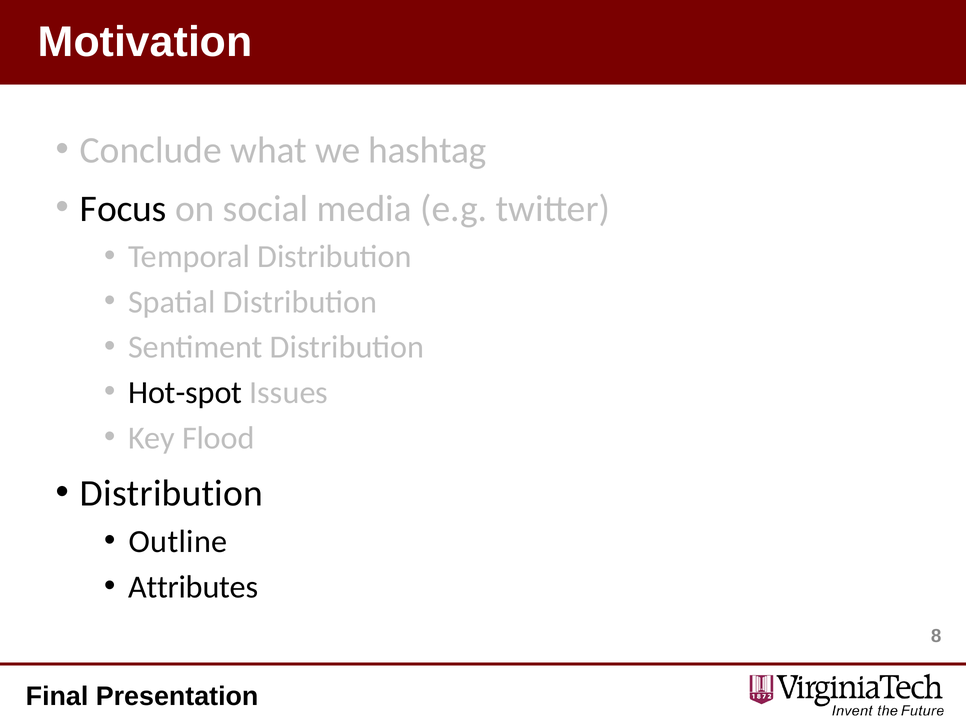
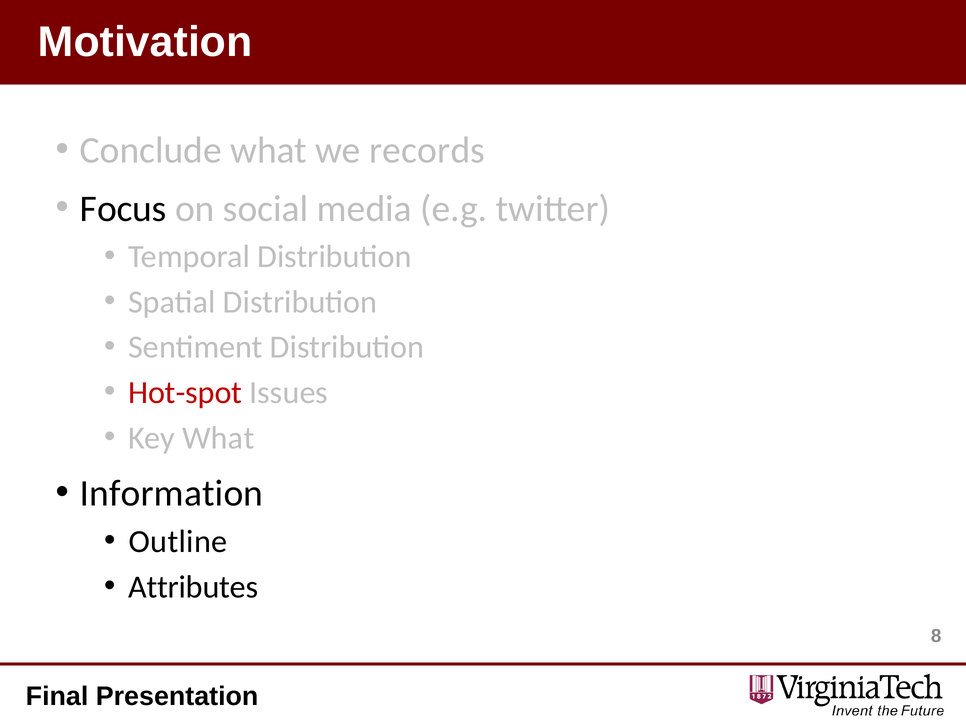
hashtag: hashtag -> records (427, 150)
Hot-spot colour: black -> red (185, 393)
Key Flood: Flood -> What (218, 438)
Distribution: Distribution -> Information (172, 494)
